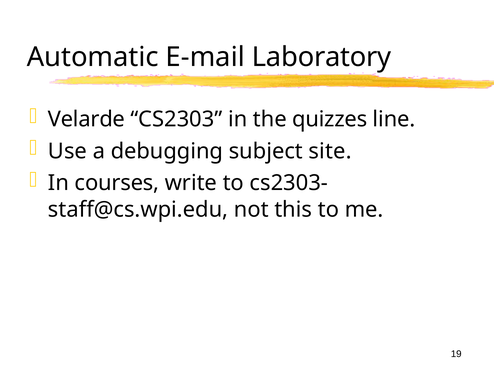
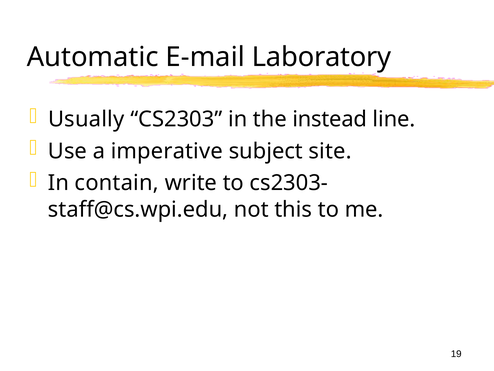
Velarde: Velarde -> Usually (86, 119)
quizzes: quizzes -> instead (330, 119)
debugging: debugging -> imperative (167, 151)
courses: courses -> contain (117, 183)
